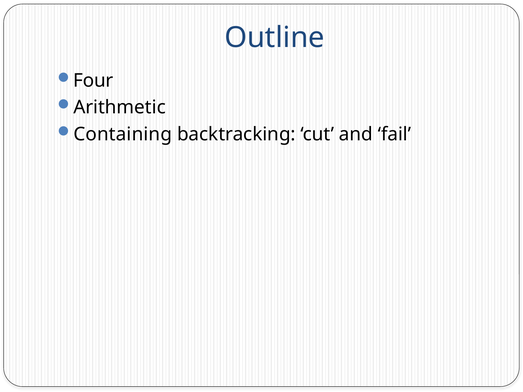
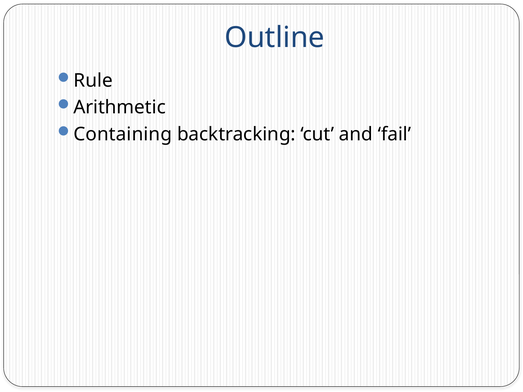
Four: Four -> Rule (93, 81)
